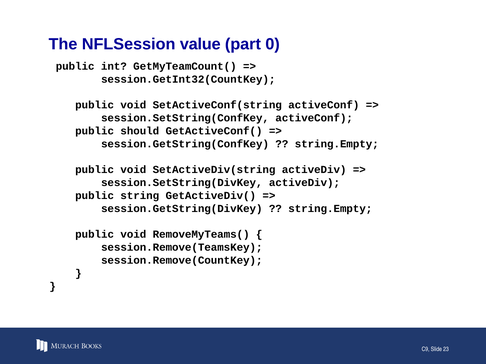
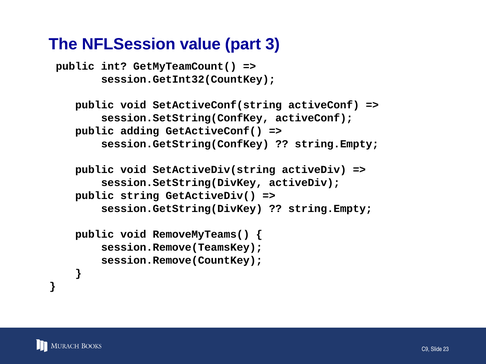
0: 0 -> 3 (273, 44)
should: should -> adding (140, 131)
